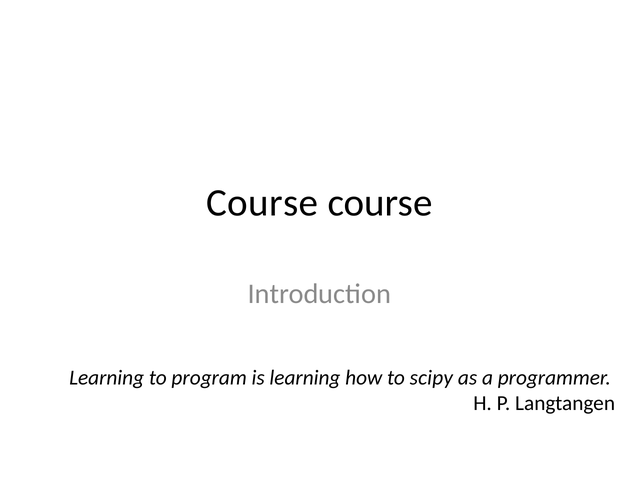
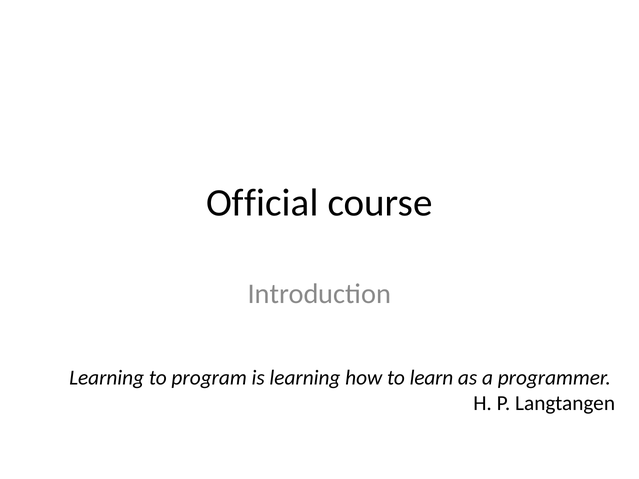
Course: Course -> Official (262, 203)
scipy: scipy -> learn (432, 378)
